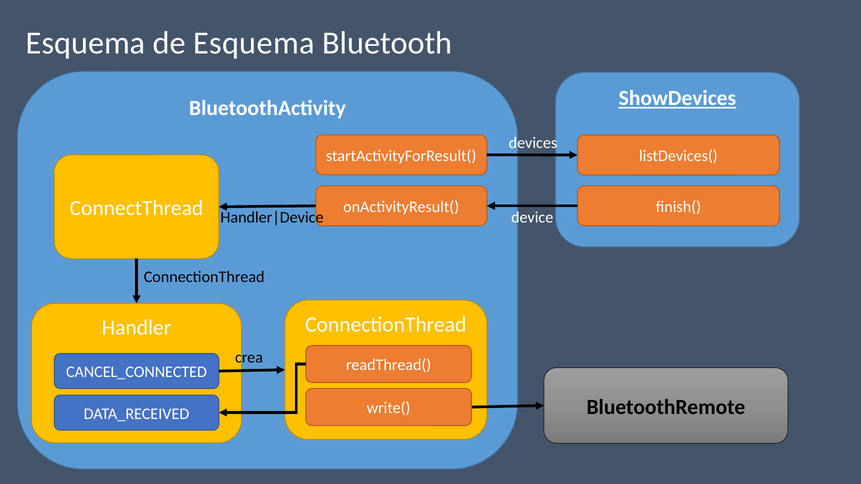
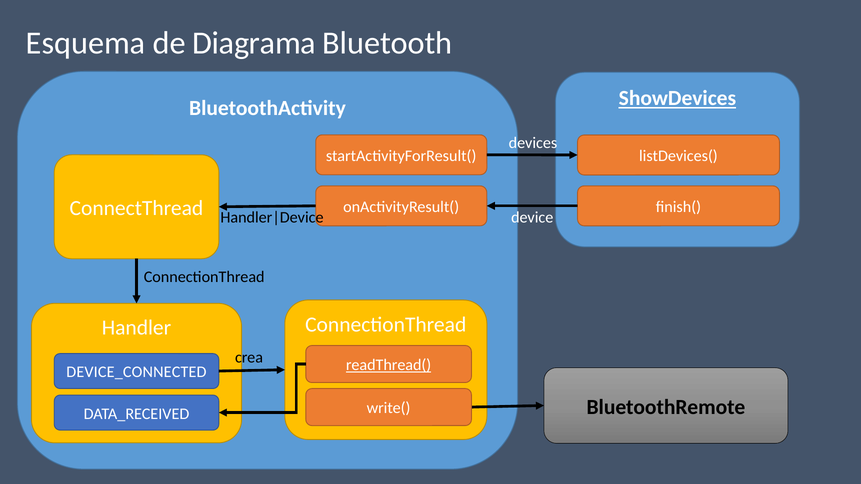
de Esquema: Esquema -> Diagrama (254, 43)
readThread( underline: none -> present (389, 365)
CANCEL_CONNECTED: CANCEL_CONNECTED -> DEVICE_CONNECTED (136, 372)
